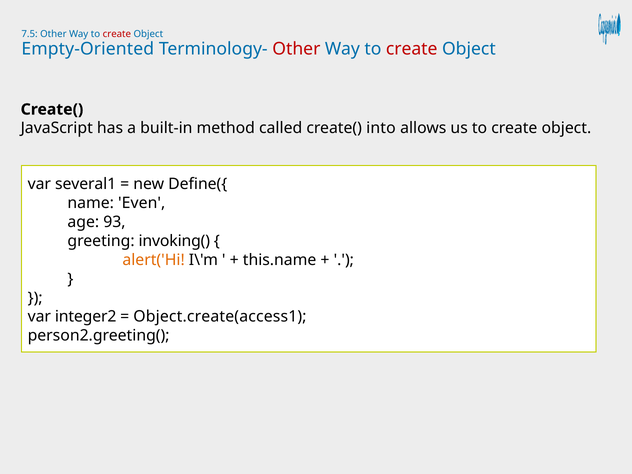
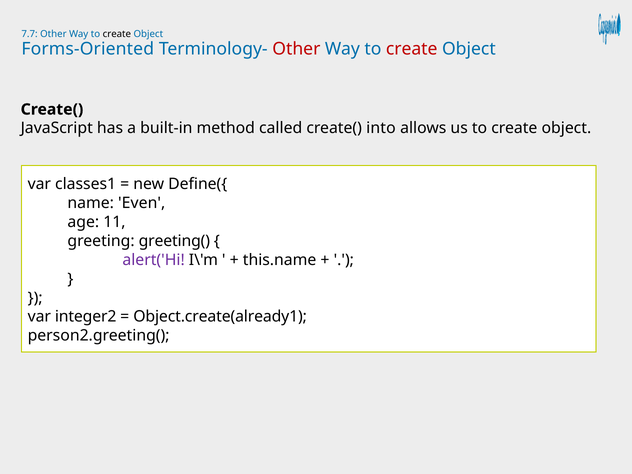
7.5: 7.5 -> 7.7 (30, 34)
create colour: red -> black (117, 34)
Empty-Oriented: Empty-Oriented -> Forms-Oriented (88, 49)
several1: several1 -> classes1 (86, 184)
93: 93 -> 11 (114, 222)
invoking(: invoking( -> greeting( (174, 241)
alert('Hi colour: orange -> purple (154, 260)
Object.create(access1: Object.create(access1 -> Object.create(already1 (220, 317)
